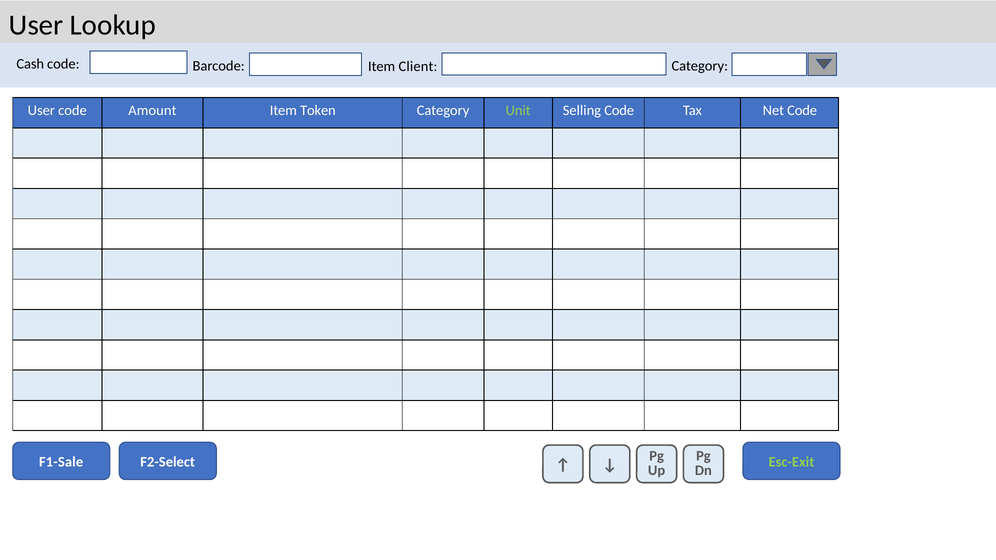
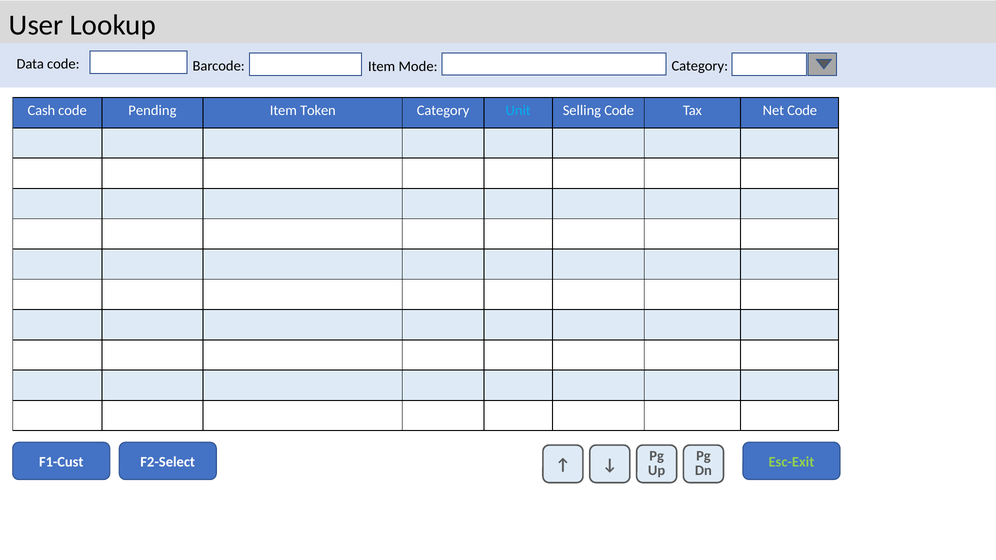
Cash: Cash -> Data (30, 64)
Client: Client -> Mode (418, 67)
User: User -> Cash (41, 110)
Amount: Amount -> Pending (152, 110)
Unit colour: light green -> light blue (518, 110)
F1-Sale: F1-Sale -> F1-Cust (61, 462)
